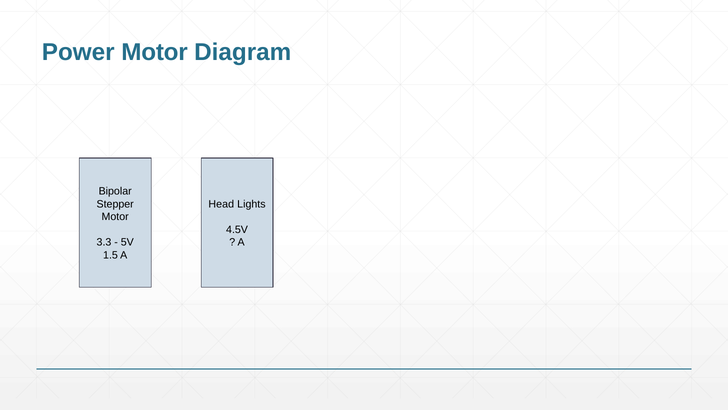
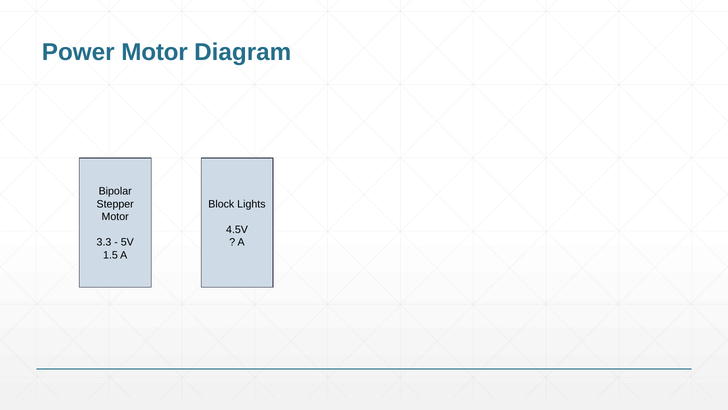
Head: Head -> Block (221, 204)
